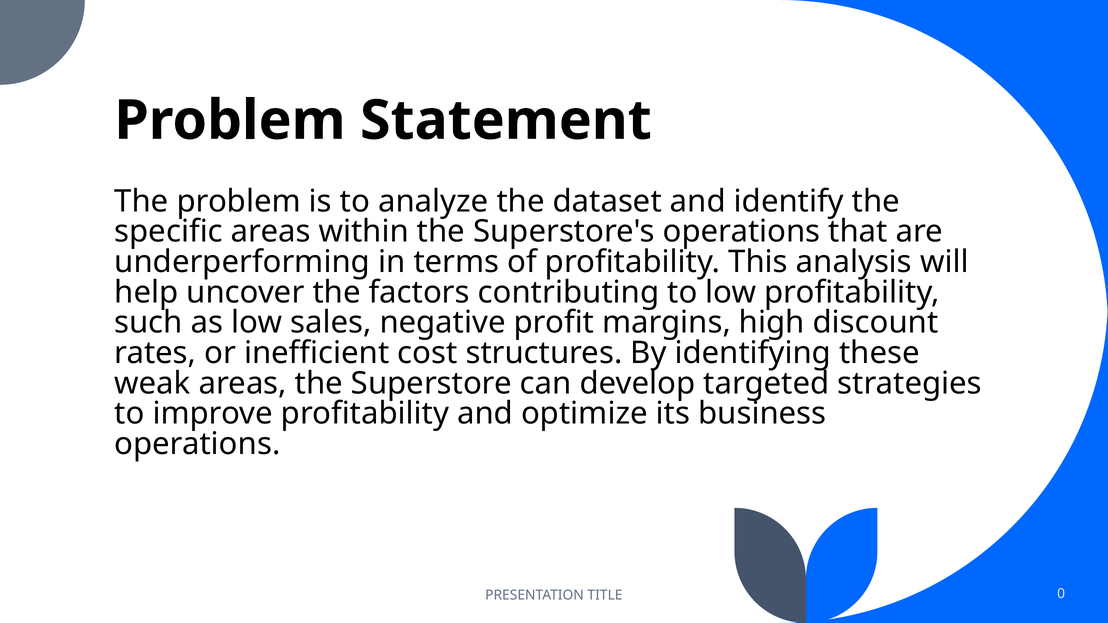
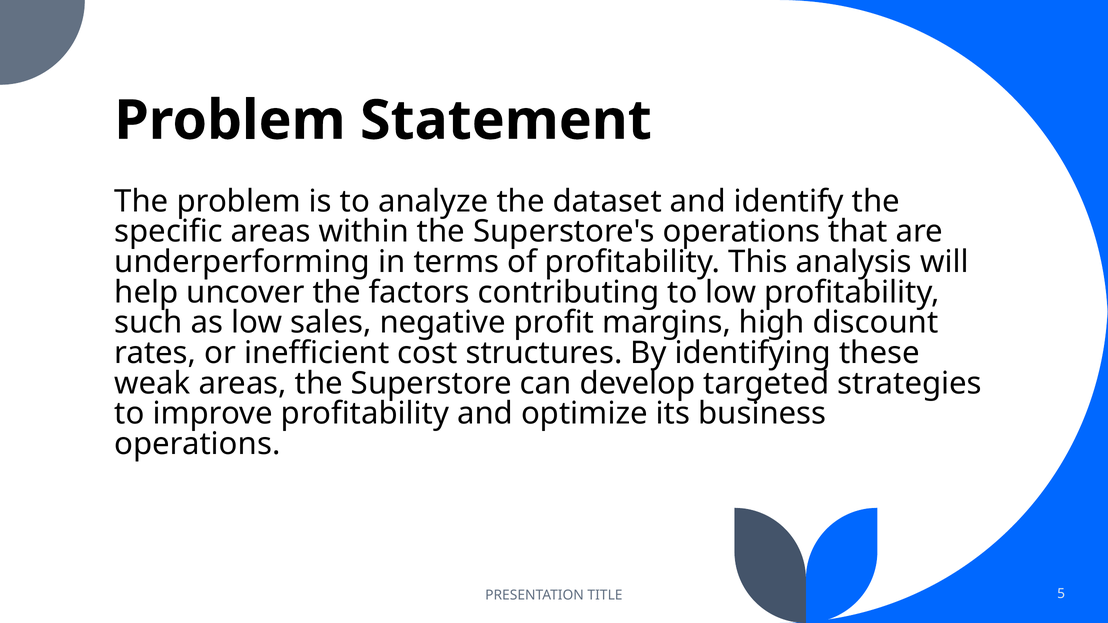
0: 0 -> 5 (1061, 594)
